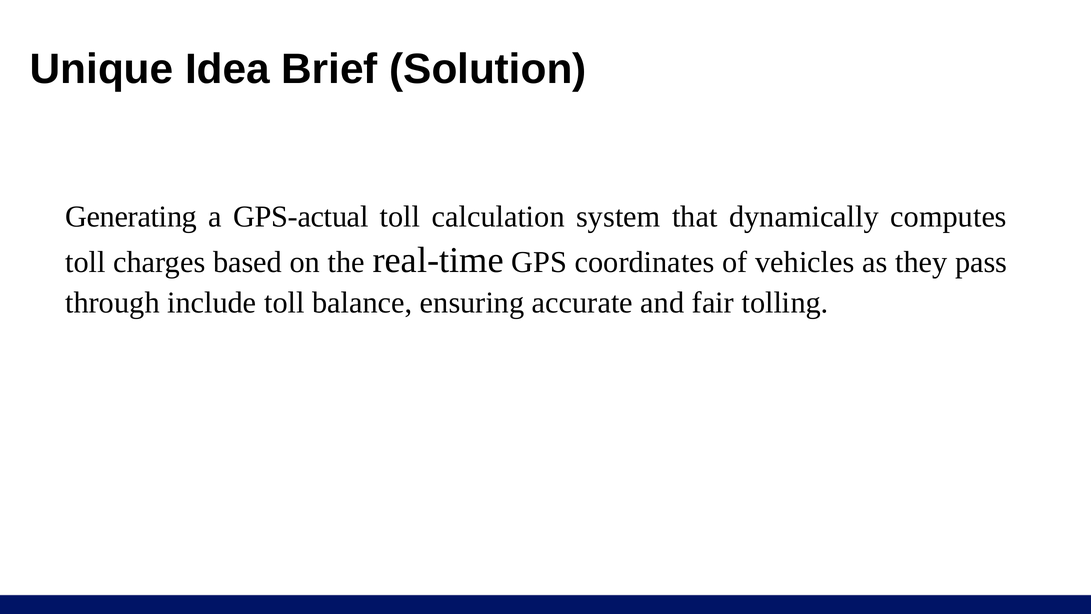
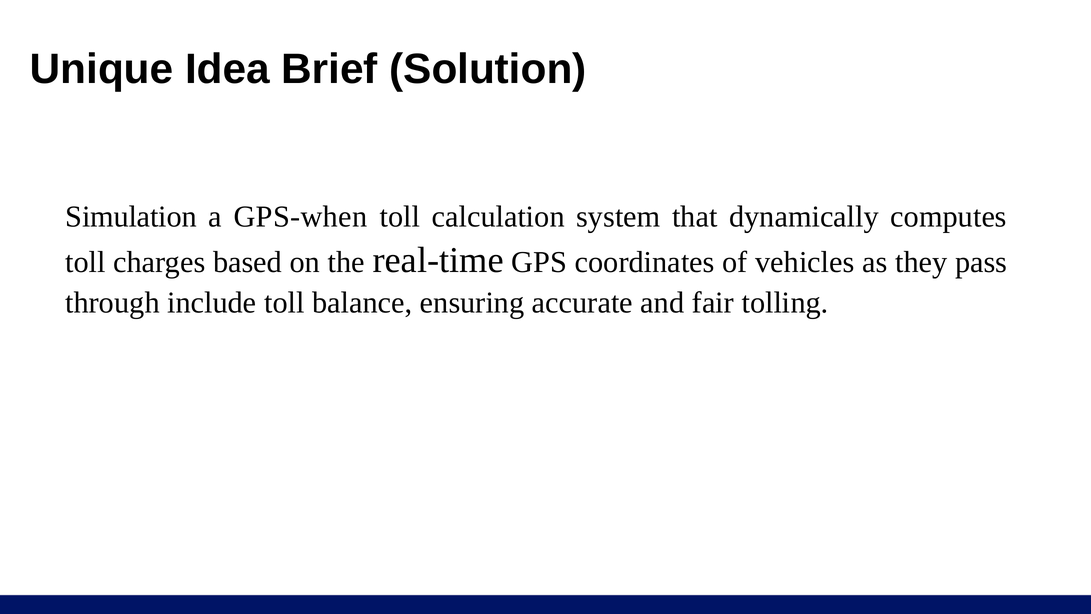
Generating: Generating -> Simulation (131, 217)
GPS-actual: GPS-actual -> GPS-when (301, 217)
